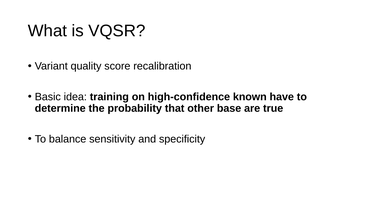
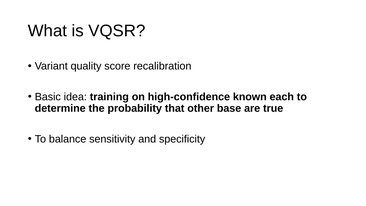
have: have -> each (282, 97)
